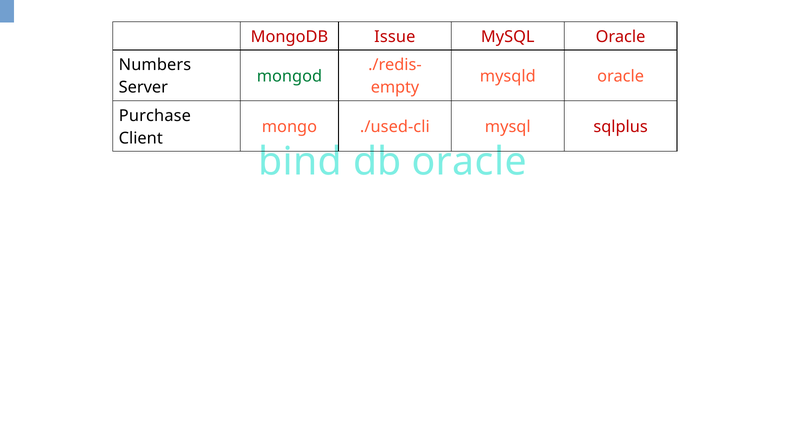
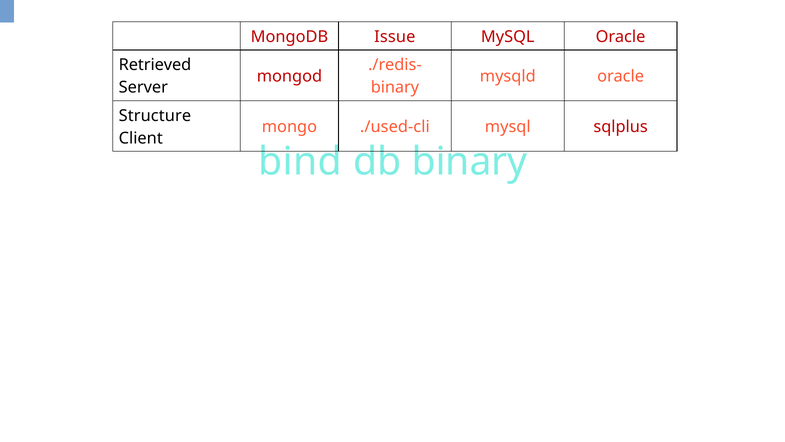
Numbers: Numbers -> Retrieved (155, 65)
mongod colour: green -> red (289, 76)
empty: empty -> binary (395, 87)
Purchase: Purchase -> Structure (155, 116)
db oracle: oracle -> binary (469, 162)
